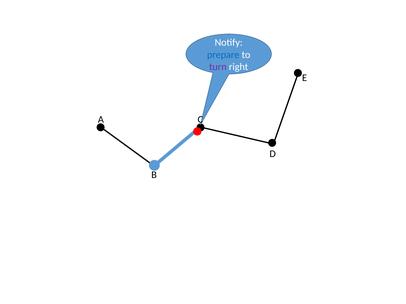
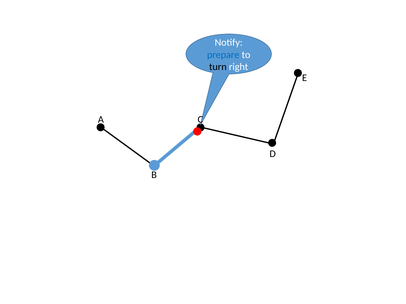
turn colour: purple -> black (218, 67)
